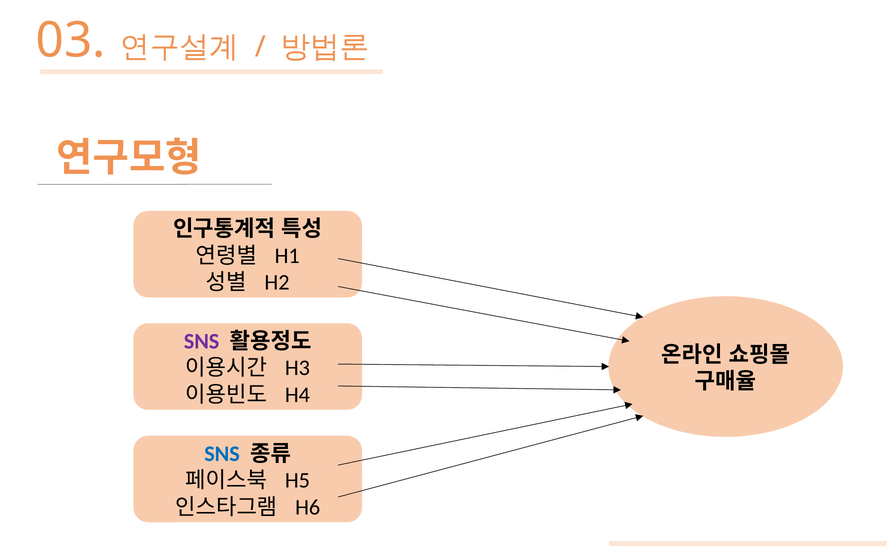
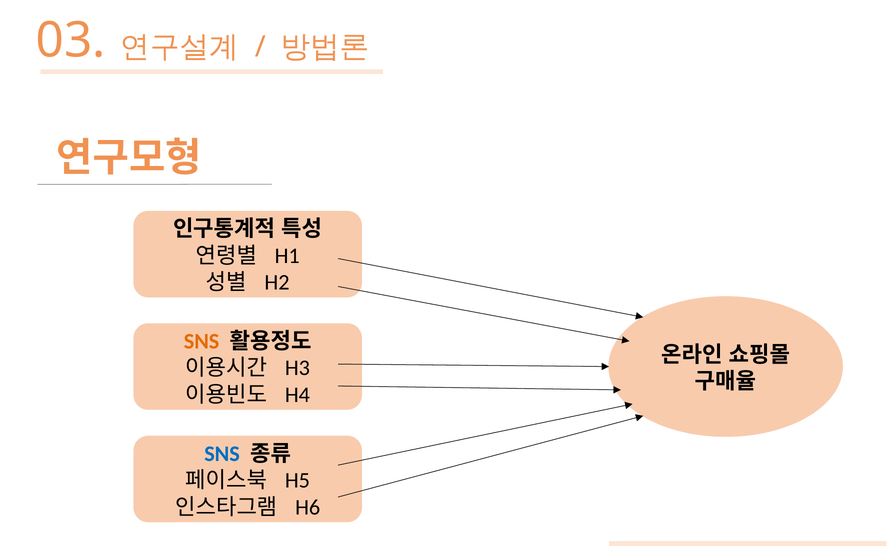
SNS colour: purple -> orange (202, 341)
